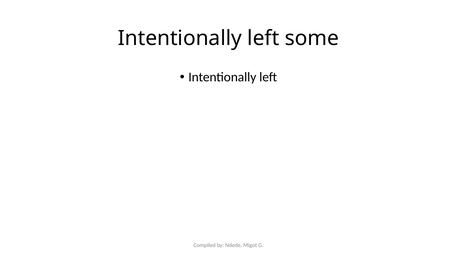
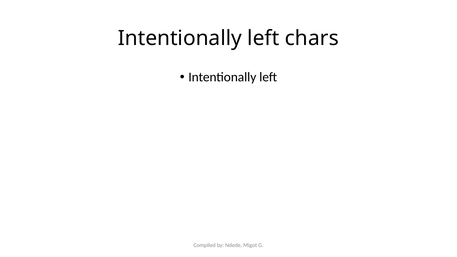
some: some -> chars (312, 38)
